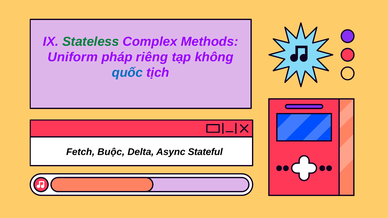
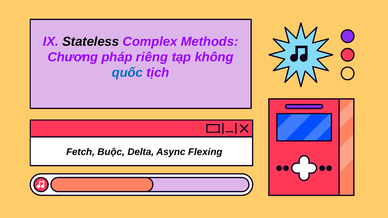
Stateless colour: green -> black (91, 42)
Uniform: Uniform -> Chương (73, 57)
Stateful: Stateful -> Flexing (205, 152)
